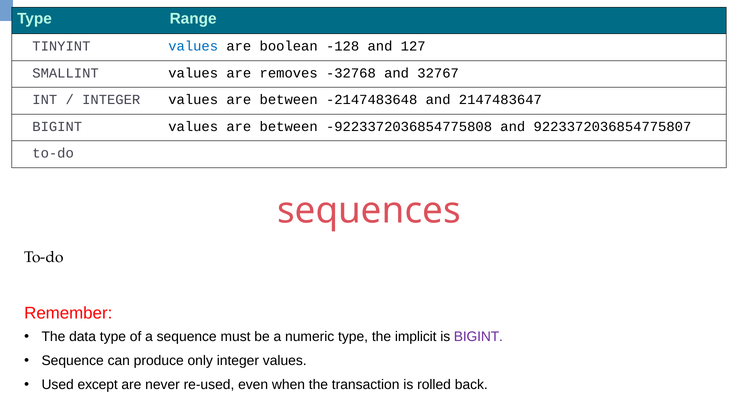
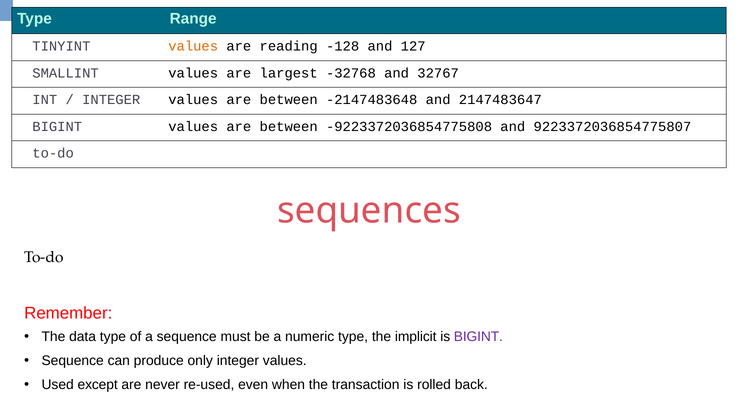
values colour: blue -> orange (193, 46)
boolean: boolean -> reading (289, 46)
removes: removes -> largest (289, 73)
